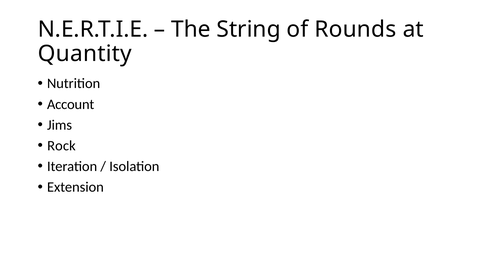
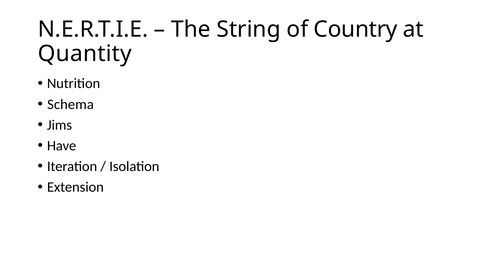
Rounds: Rounds -> Country (356, 29)
Account: Account -> Schema (70, 104)
Rock: Rock -> Have (62, 146)
